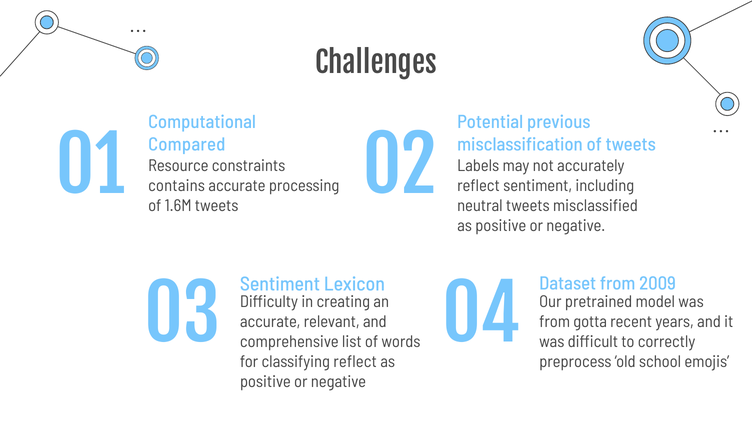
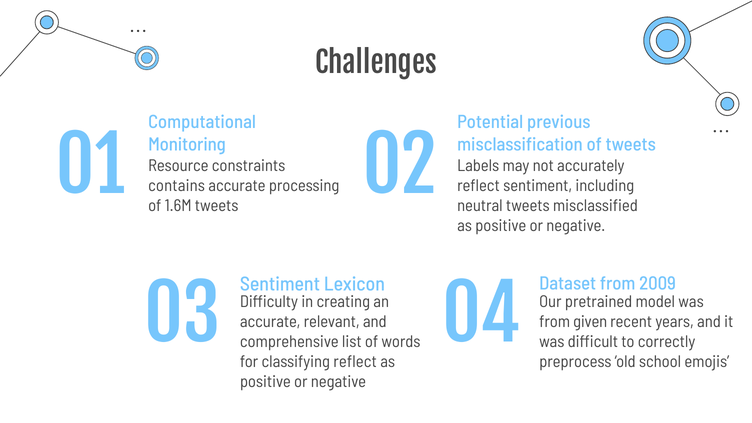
Compared: Compared -> Monitoring (187, 145)
gotta: gotta -> given (590, 322)
